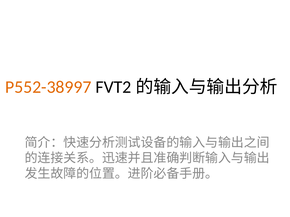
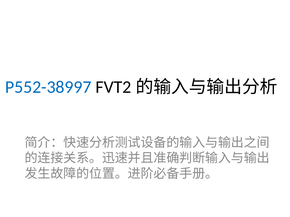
P552-38997 colour: orange -> blue (48, 87)
